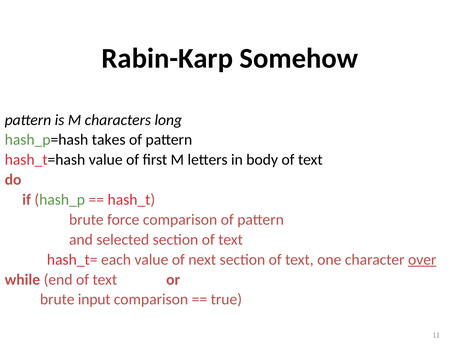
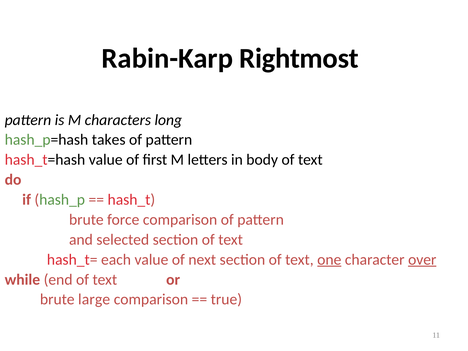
Somehow: Somehow -> Rightmost (299, 59)
one underline: none -> present (329, 260)
input: input -> large (94, 299)
